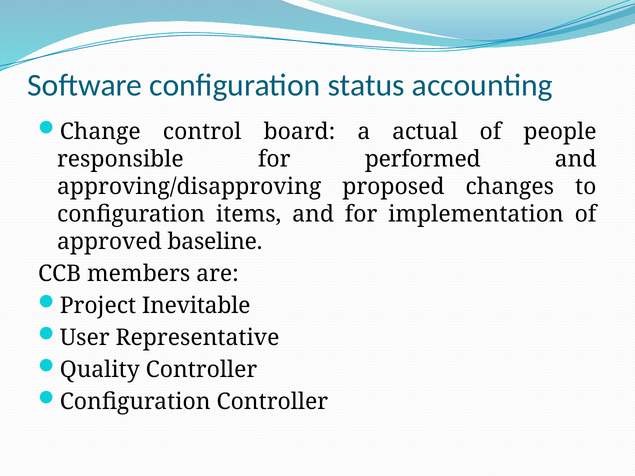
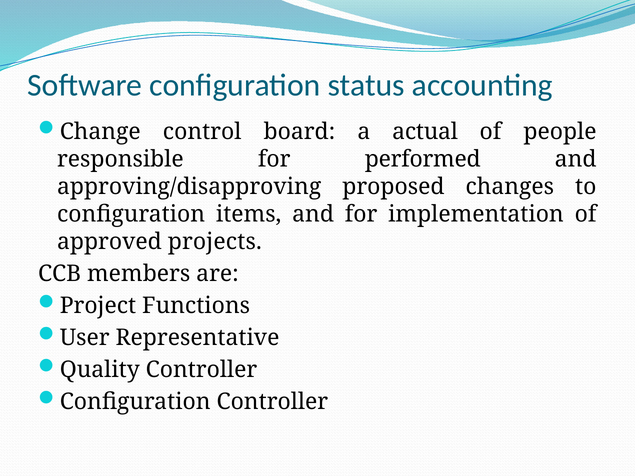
baseline: baseline -> projects (215, 242)
Inevitable: Inevitable -> Functions (196, 306)
